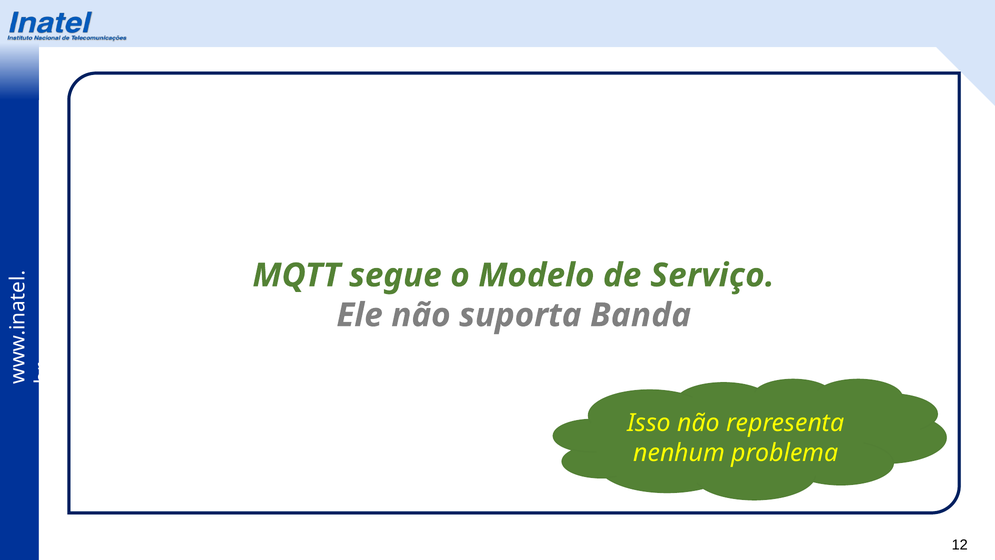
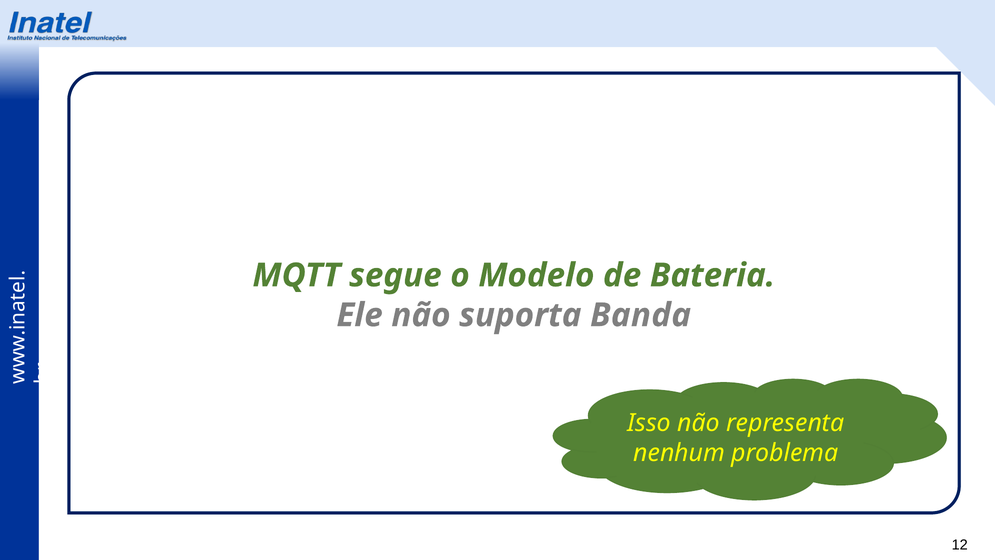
Serviço: Serviço -> Bateria (713, 275)
